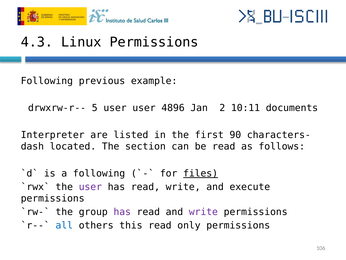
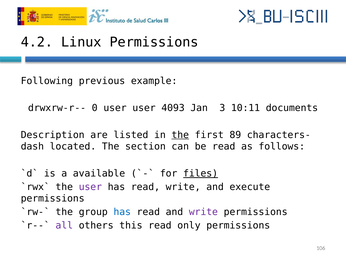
4.3: 4.3 -> 4.2 (37, 42)
5: 5 -> 0 (95, 108)
4896: 4896 -> 4093 (173, 108)
2: 2 -> 3 (222, 108)
Interpreter: Interpreter -> Description (53, 135)
the underline: none -> present (180, 135)
90: 90 -> 89 (235, 135)
a following: following -> available (99, 173)
has colour: purple -> blue (122, 212)
all colour: blue -> purple (64, 225)
